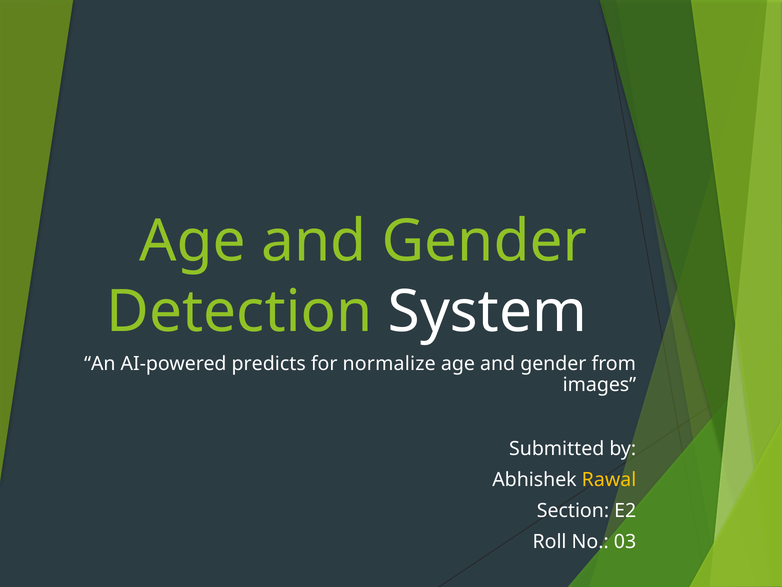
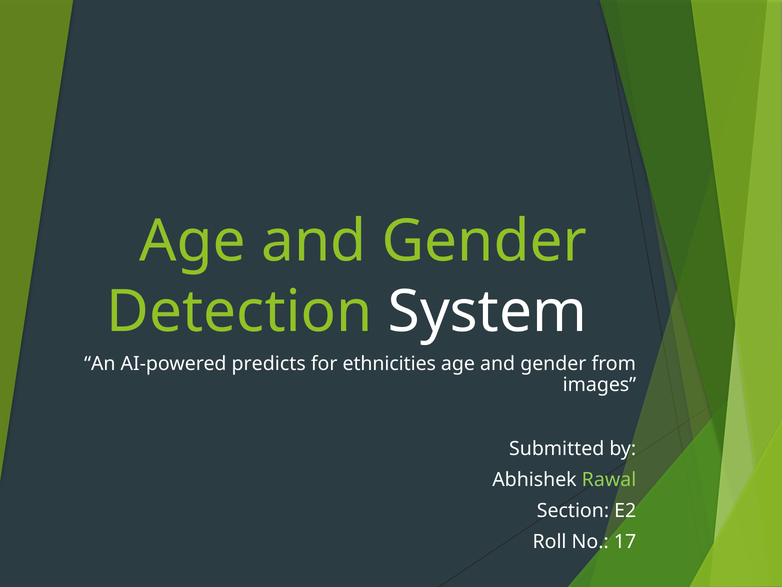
normalize: normalize -> ethnicities (389, 363)
Rawal colour: yellow -> light green (609, 480)
03: 03 -> 17 (625, 541)
